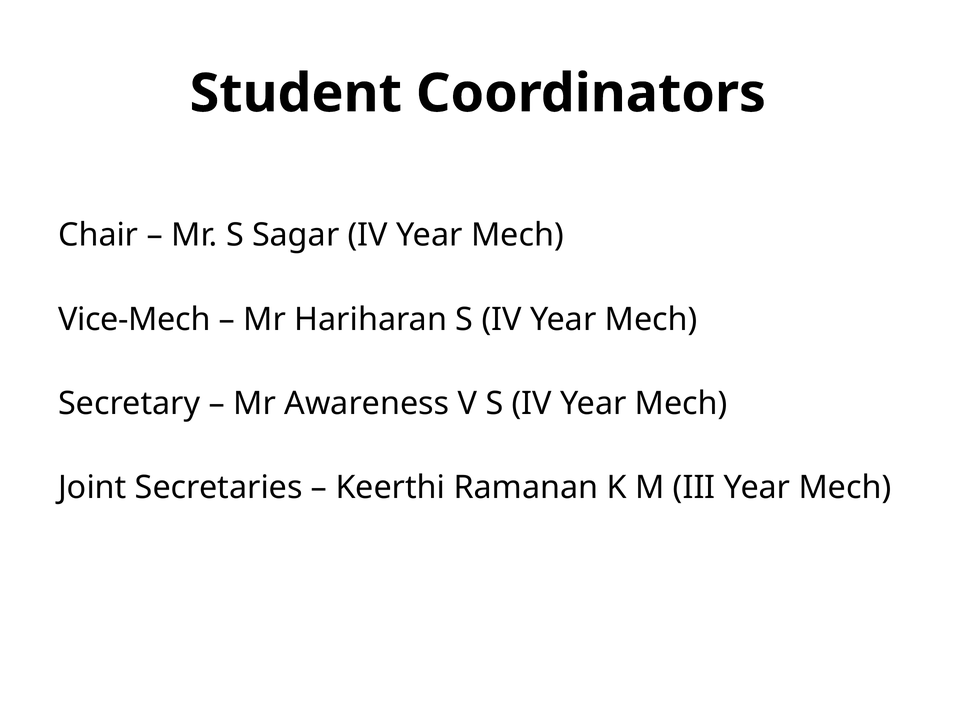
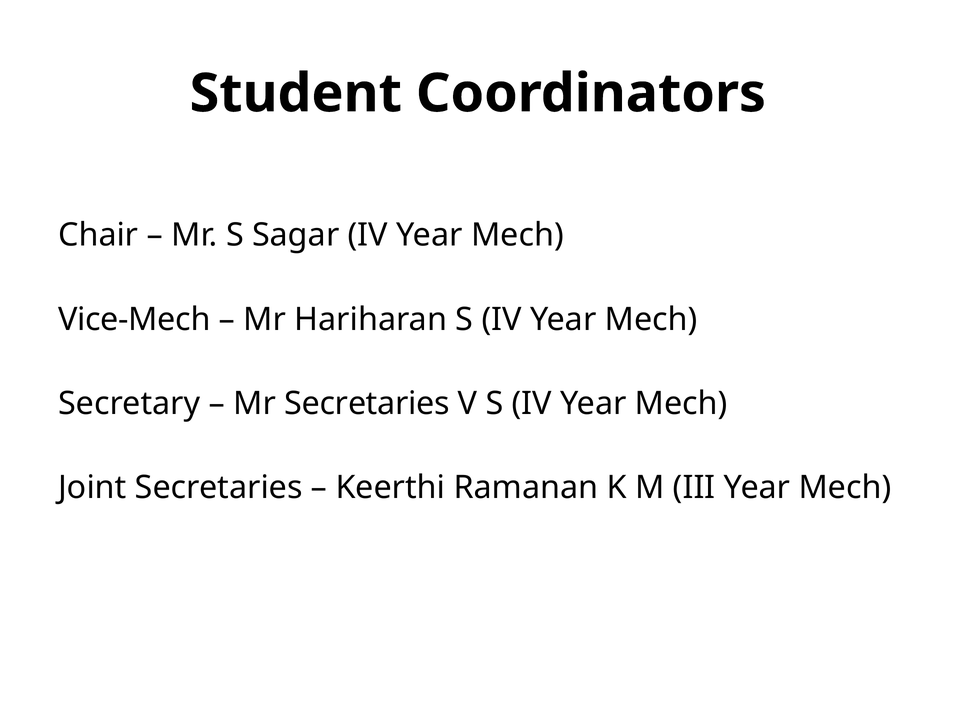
Mr Awareness: Awareness -> Secretaries (367, 403)
